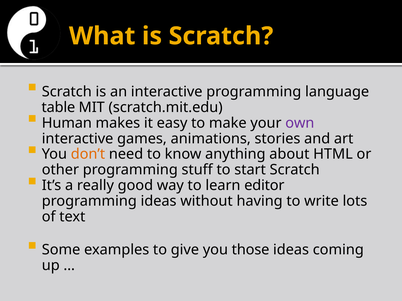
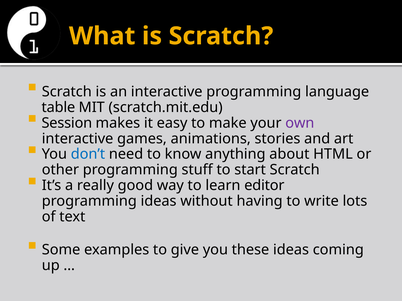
Human: Human -> Session (67, 123)
don’t colour: orange -> blue (88, 154)
those: those -> these (250, 250)
